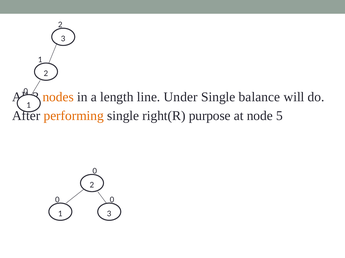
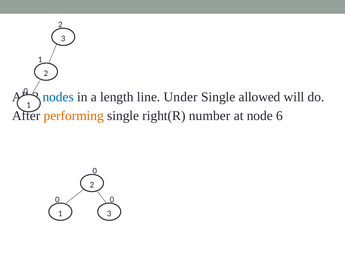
nodes colour: orange -> blue (58, 97)
balance: balance -> allowed (260, 97)
purpose: purpose -> number (210, 116)
5: 5 -> 6 (280, 116)
